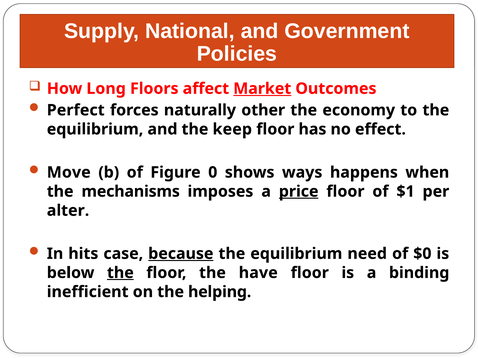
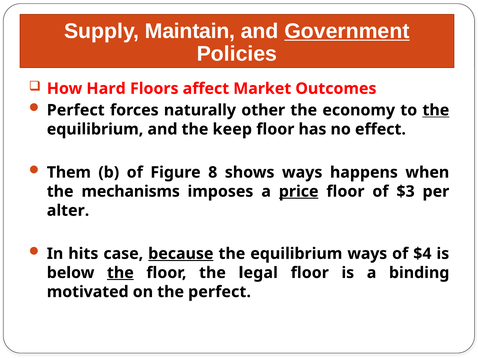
National: National -> Maintain (190, 31)
Government underline: none -> present (347, 31)
Long: Long -> Hard (106, 89)
Market underline: present -> none (262, 89)
the underline: none -> present (436, 110)
Move: Move -> Them (69, 173)
0: 0 -> 8 (213, 173)
$1: $1 -> $3 (406, 192)
equilibrium need: need -> ways (367, 254)
$0: $0 -> $4 (422, 254)
have: have -> legal (258, 273)
inefficient: inefficient -> motivated (88, 292)
the helping: helping -> perfect (220, 292)
